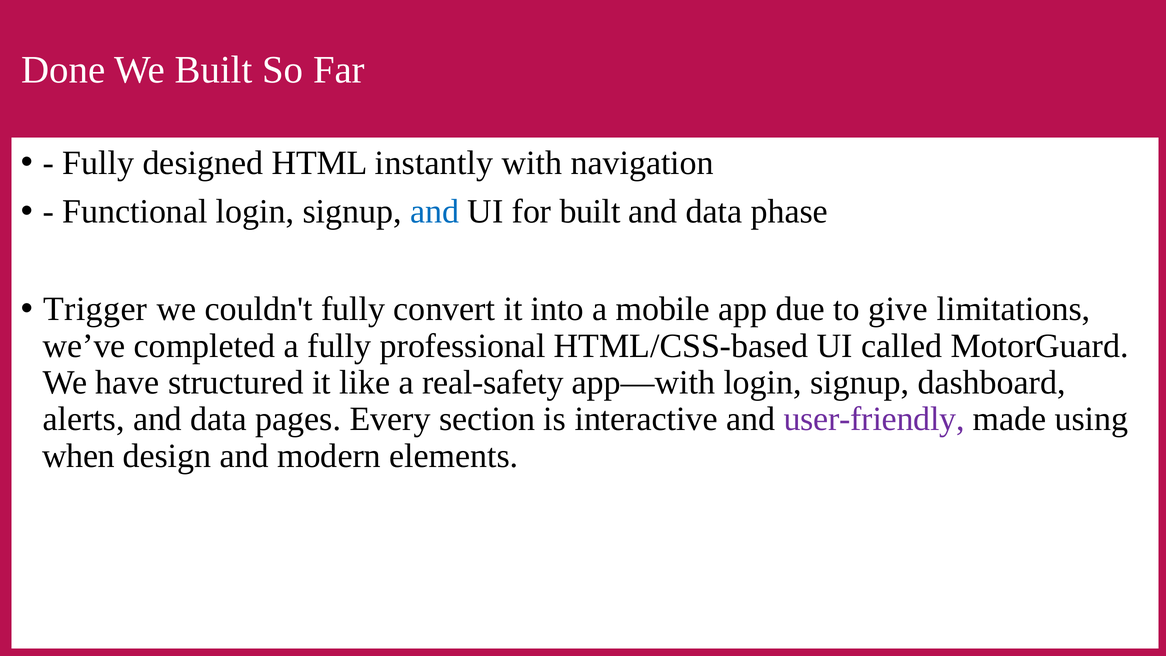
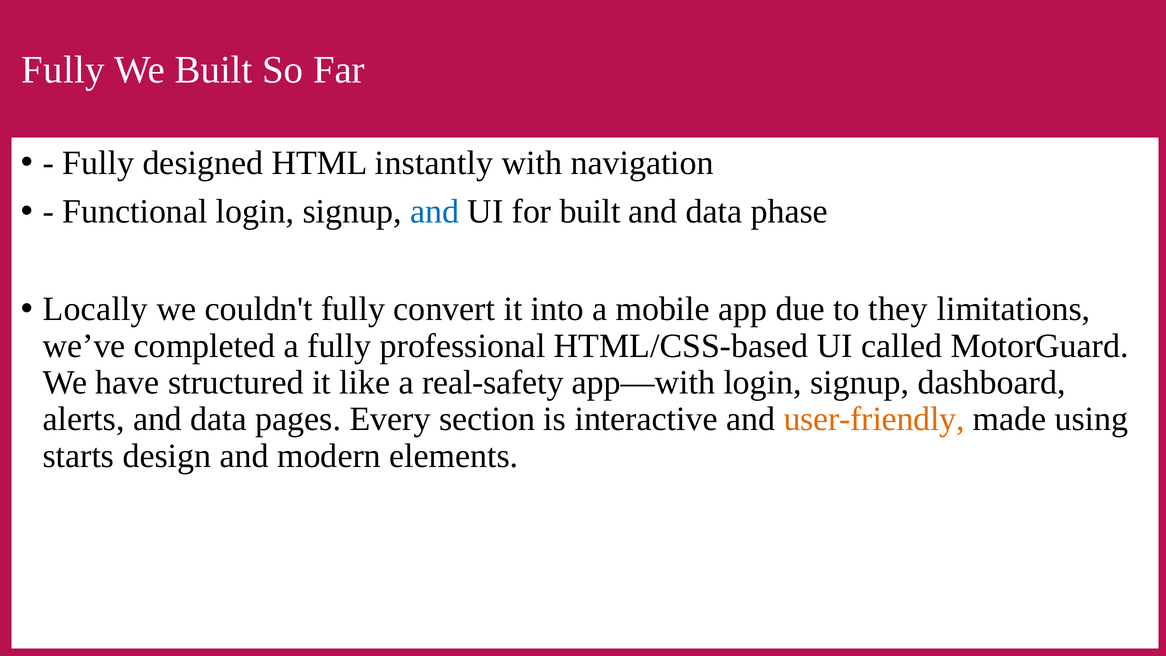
Done: Done -> Fully (63, 70)
Trigger: Trigger -> Locally (95, 309)
give: give -> they (898, 309)
user-friendly colour: purple -> orange (874, 419)
when: when -> starts (78, 456)
